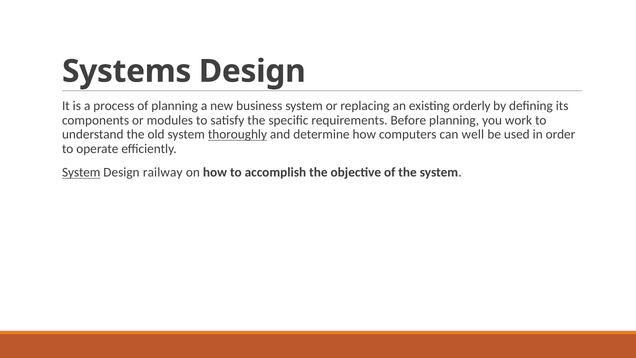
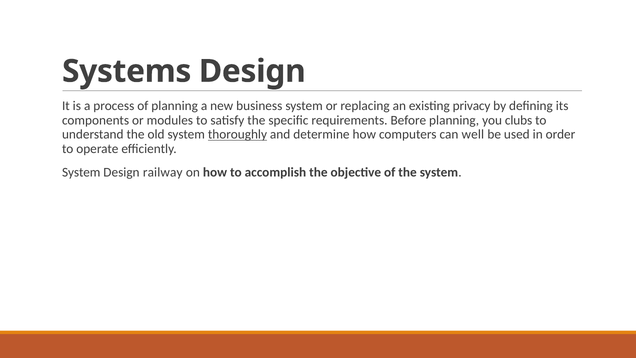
orderly: orderly -> privacy (472, 106)
work: work -> clubs (519, 120)
System underline: present -> none (81, 172)
